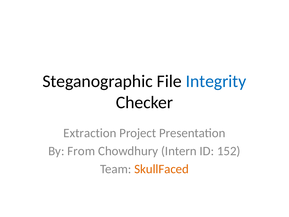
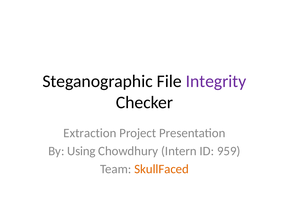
Integrity colour: blue -> purple (216, 81)
From: From -> Using (81, 151)
152: 152 -> 959 (229, 151)
